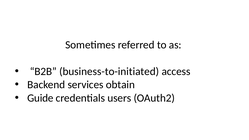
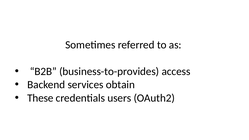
business-to-initiated: business-to-initiated -> business-to-provides (109, 71)
Guide: Guide -> These (40, 98)
